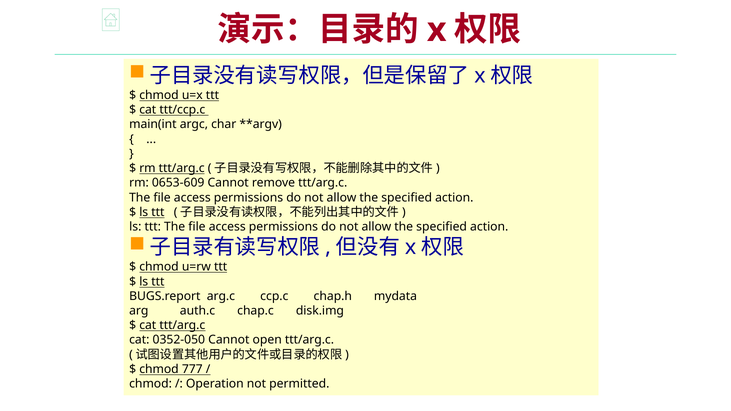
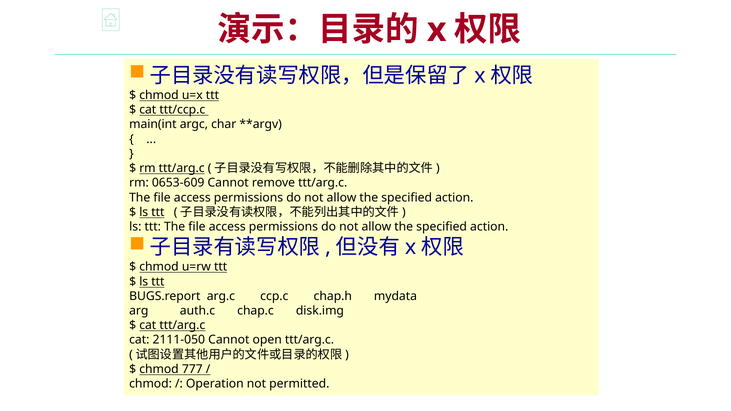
0352-050: 0352-050 -> 2111-050 (179, 340)
